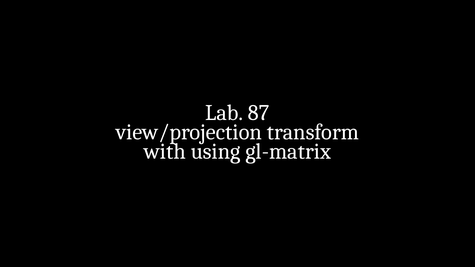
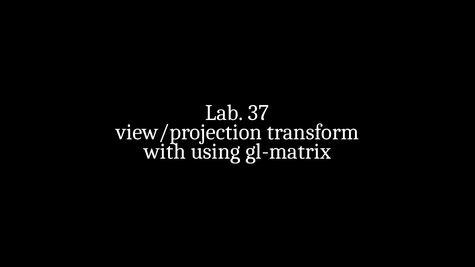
87: 87 -> 37 (259, 113)
